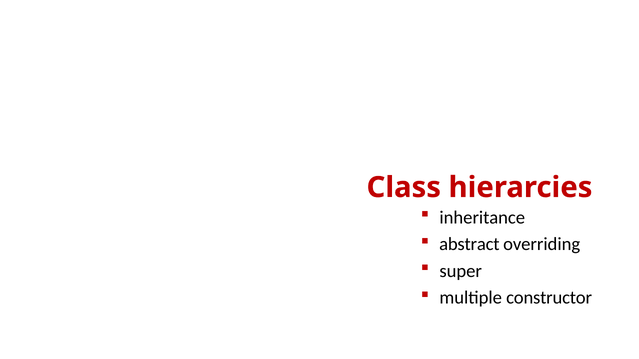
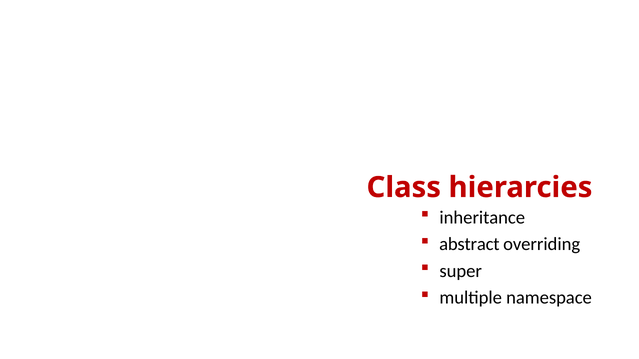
constructor: constructor -> namespace (549, 298)
